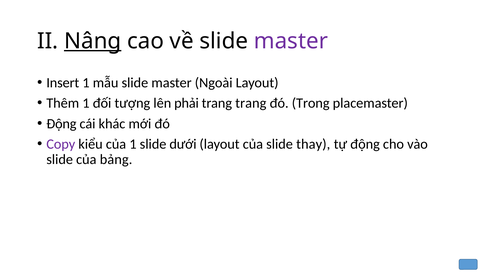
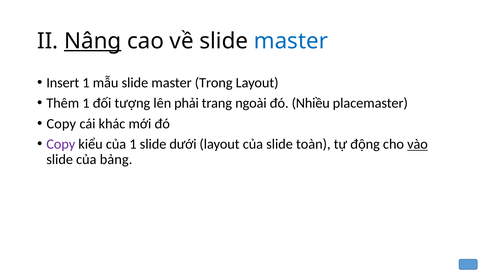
master colour: purple -> blue (291, 41)
Ngoài: Ngoài -> Trong (214, 83)
trang trang: trang -> ngoài (251, 103)
Trong: Trong -> Nhiều (311, 103)
Động: Động -> Copy (61, 123)
thay: thay -> toàn (313, 144)
vào underline: none -> present (417, 144)
